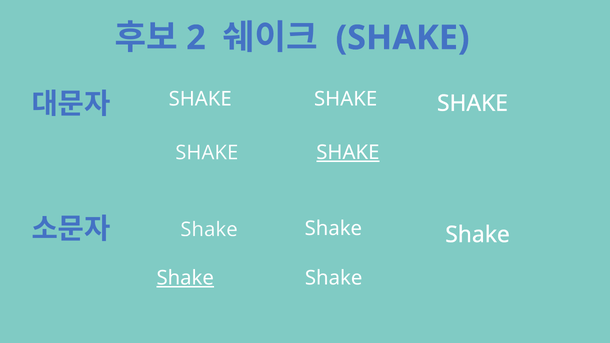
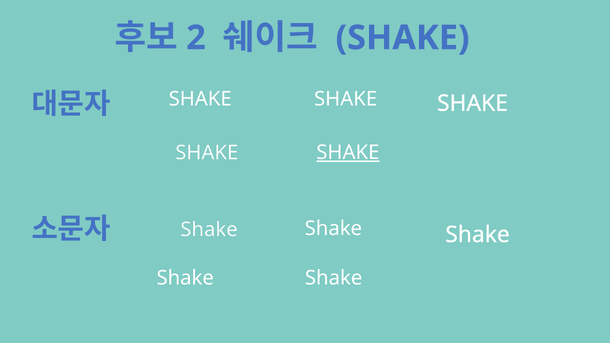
Shake underline: present -> none (185, 278)
